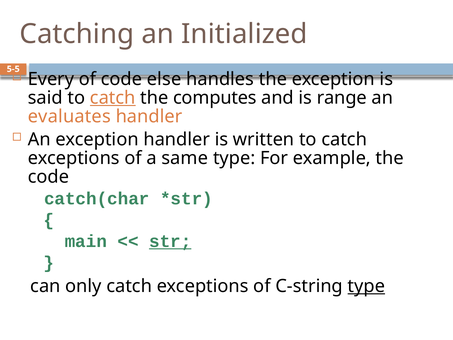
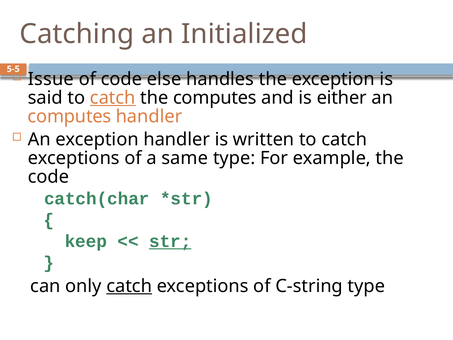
Every: Every -> Issue (51, 79)
range: range -> either (342, 98)
evaluates: evaluates -> computes (69, 116)
main: main -> keep (86, 241)
catch underline: none -> present (129, 286)
type underline: present -> none (366, 286)
